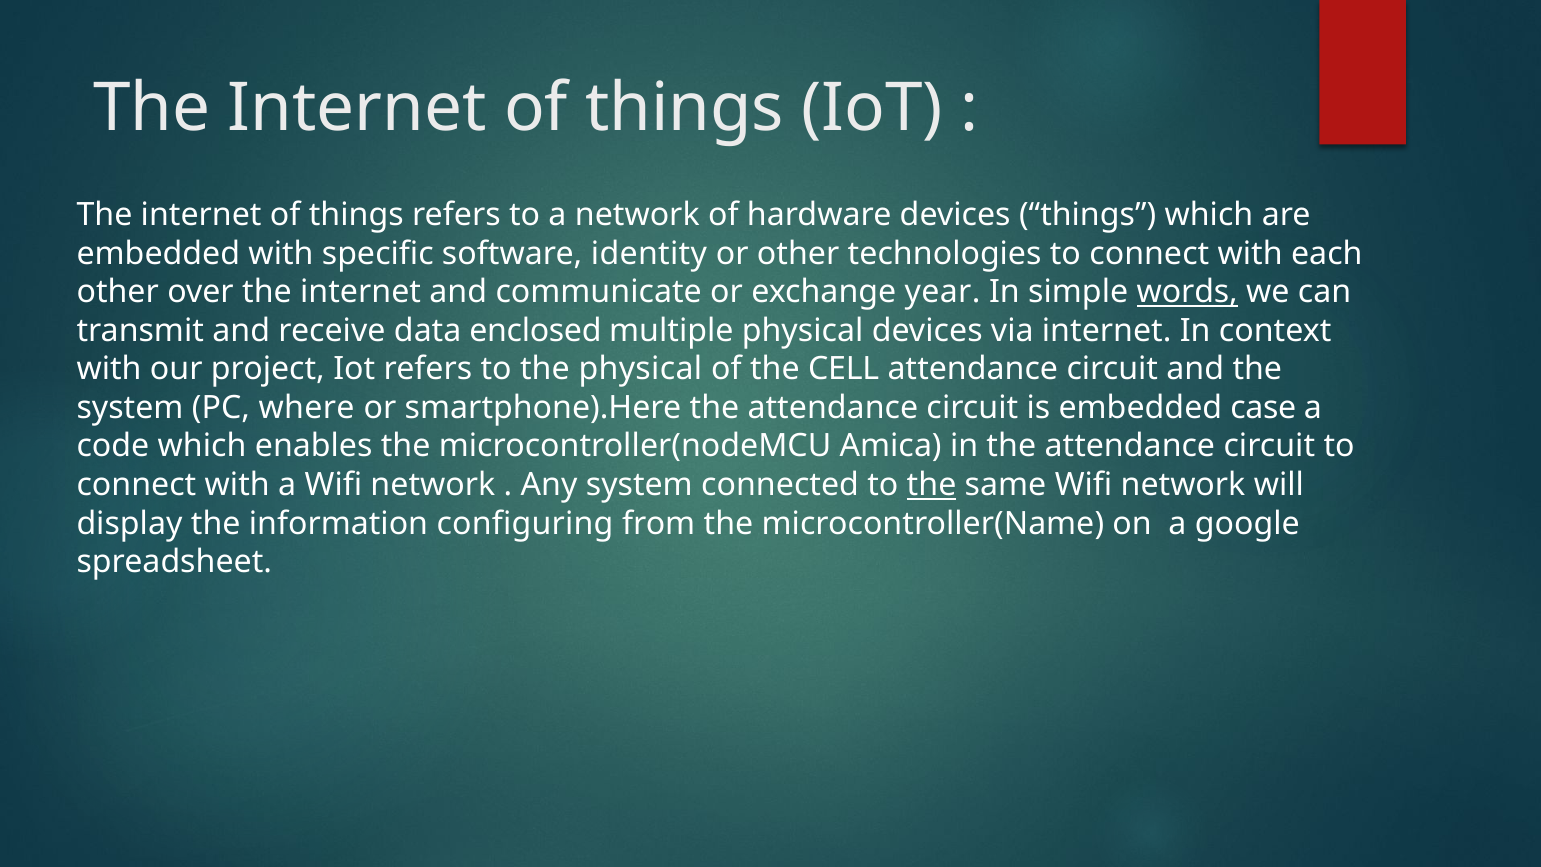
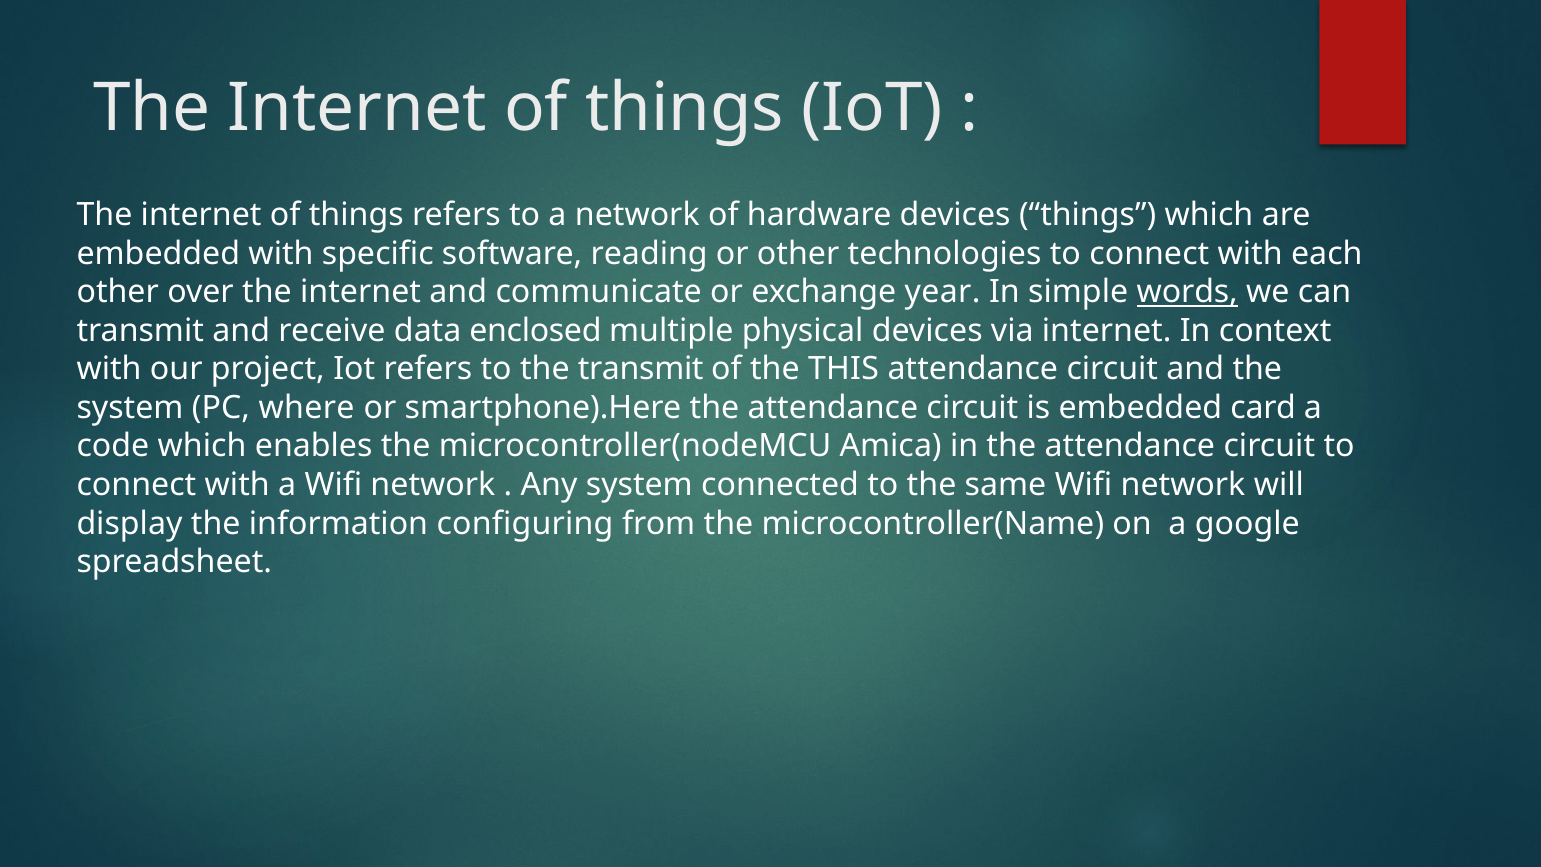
identity: identity -> reading (649, 253)
the physical: physical -> transmit (641, 369)
CELL: CELL -> THIS (844, 369)
case: case -> card (1263, 408)
the underline: present -> none (932, 485)
